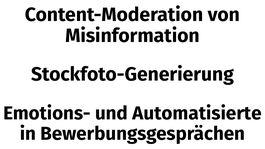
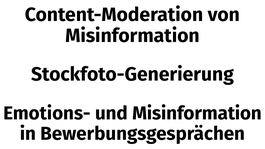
und Automatisierte: Automatisierte -> Misinformation (197, 113)
